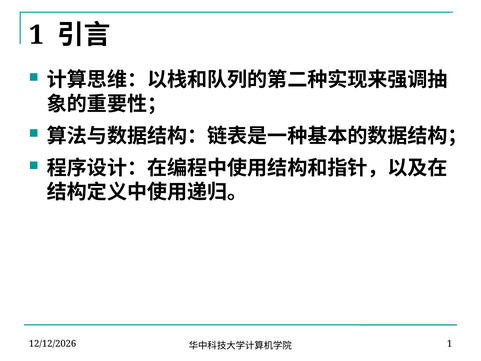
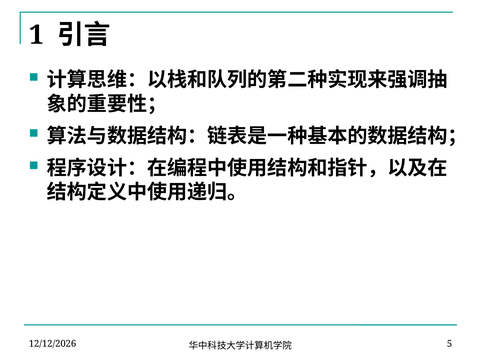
1: 1 -> 5 (450, 344)
